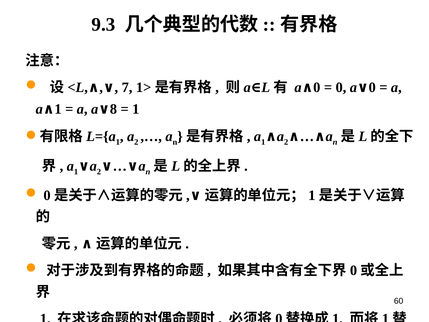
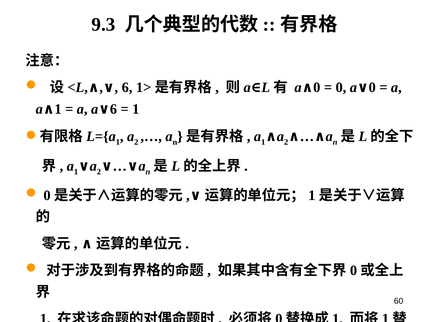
7: 7 -> 6 (127, 87)
a 8: 8 -> 6 (113, 109)
